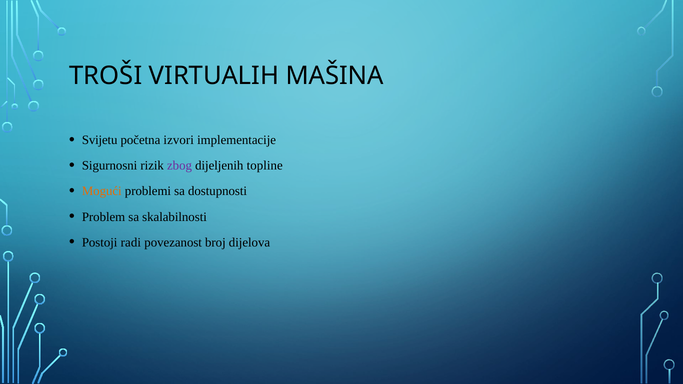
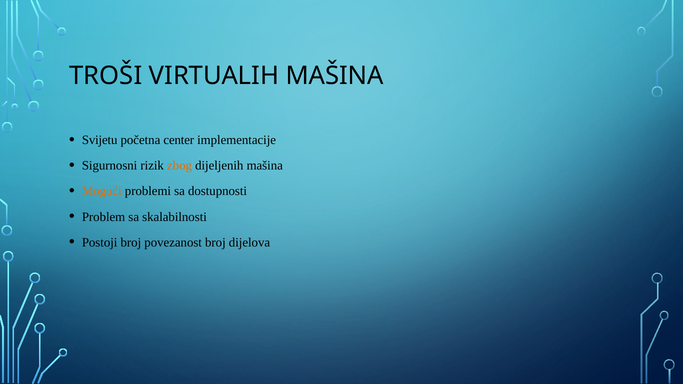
izvori: izvori -> center (179, 140)
zbog colour: purple -> orange (179, 166)
dijeljenih topline: topline -> mašina (265, 166)
Postoji radi: radi -> broj (131, 242)
